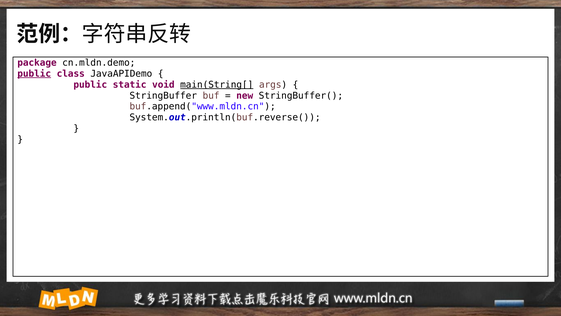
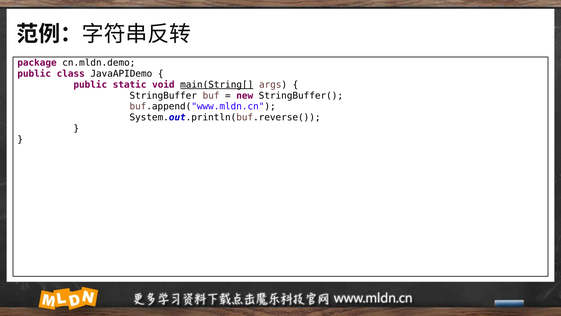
public underline: present -> none (34, 74)
